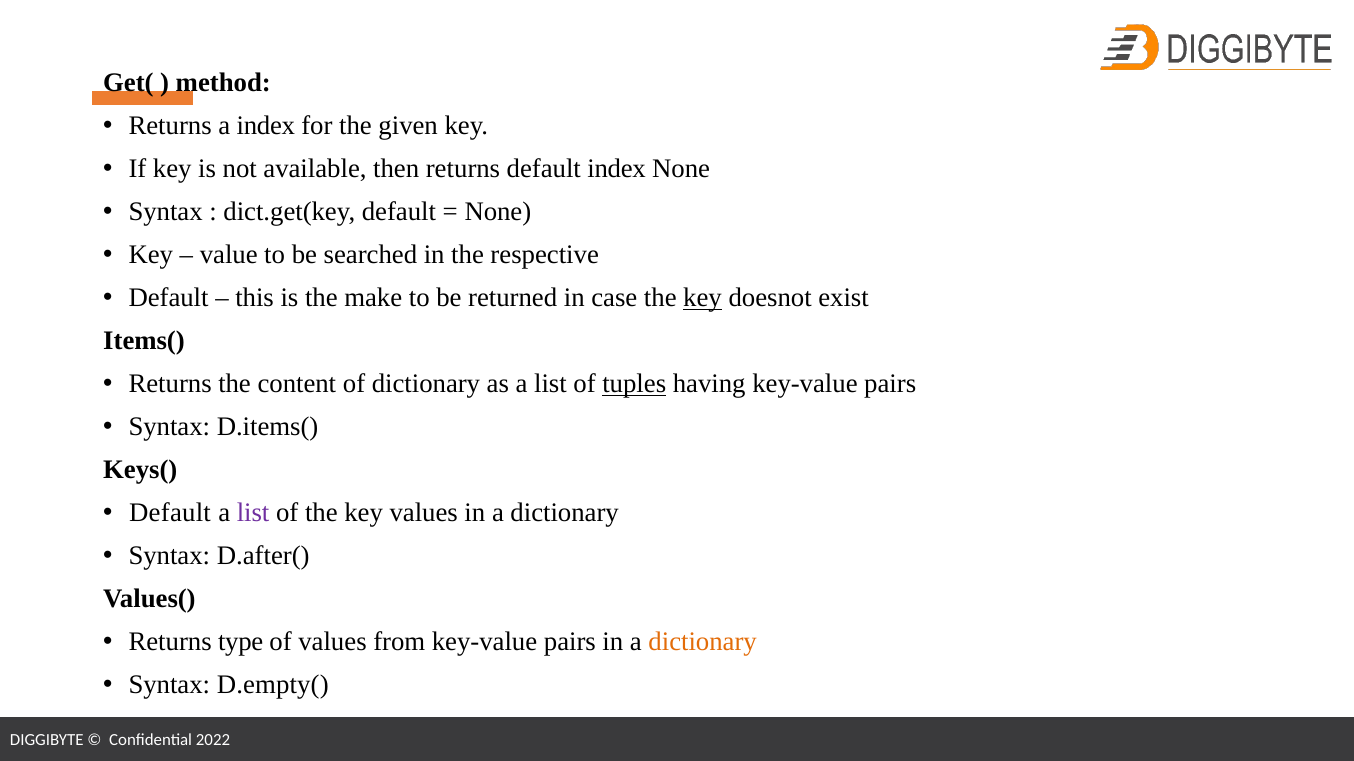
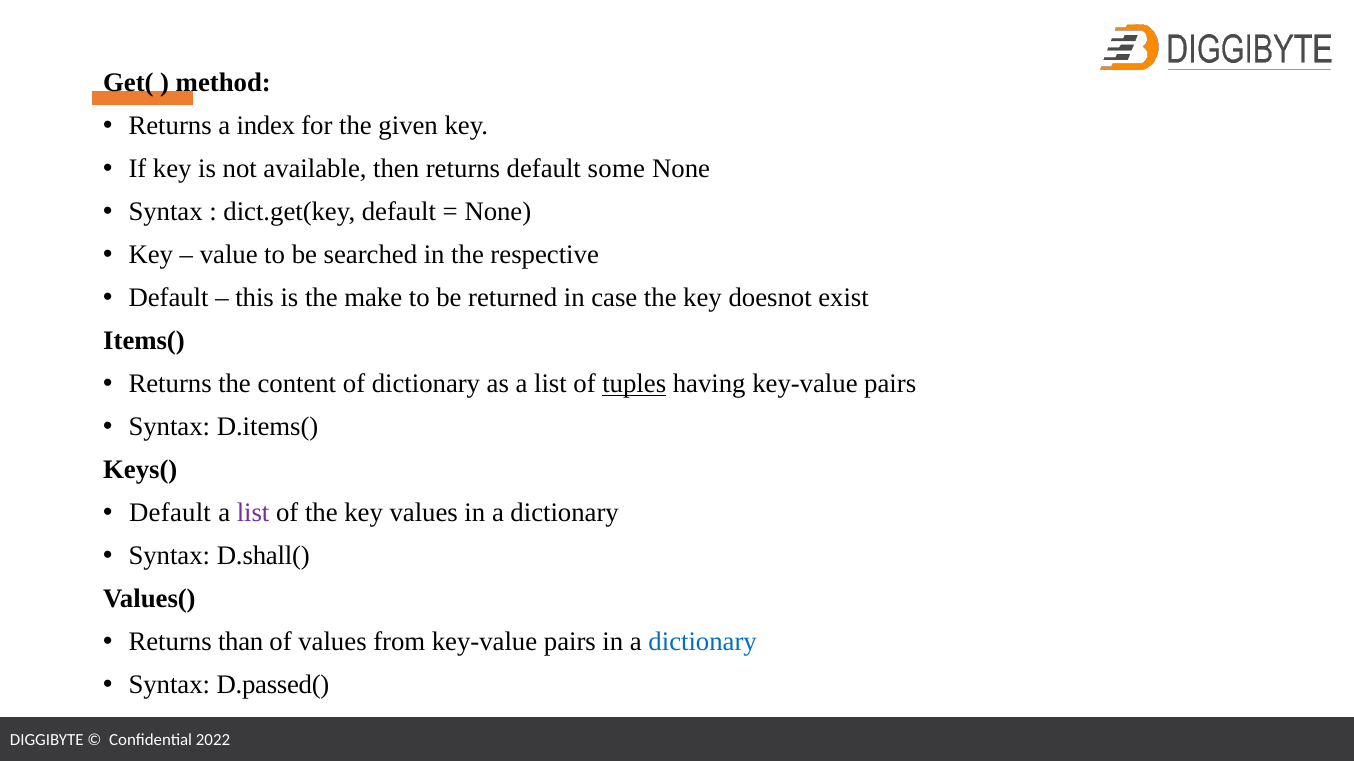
default index: index -> some (616, 169)
key underline: present -> none (703, 298)
D.after(: D.after( -> D.shall( (263, 556)
type: type -> than (241, 642)
dictionary colour: orange -> blue (703, 642)
D.empty(: D.empty( -> D.passed( (273, 685)
